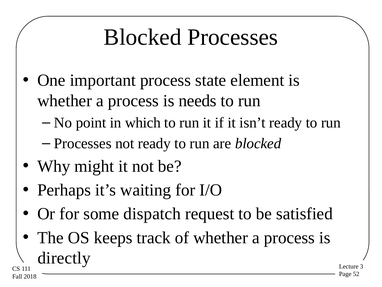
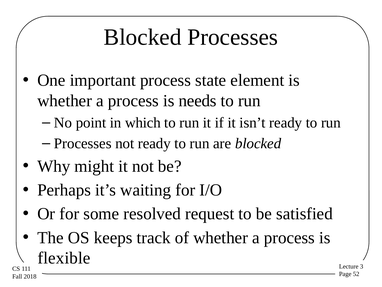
dispatch: dispatch -> resolved (152, 213)
directly: directly -> flexible (64, 258)
